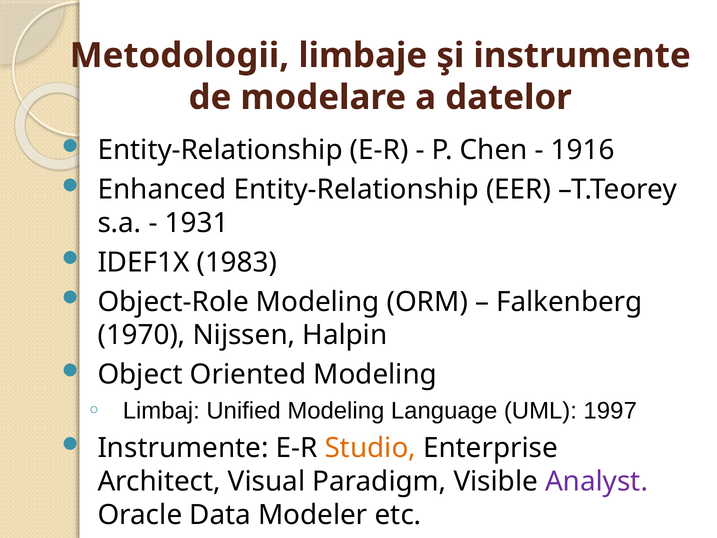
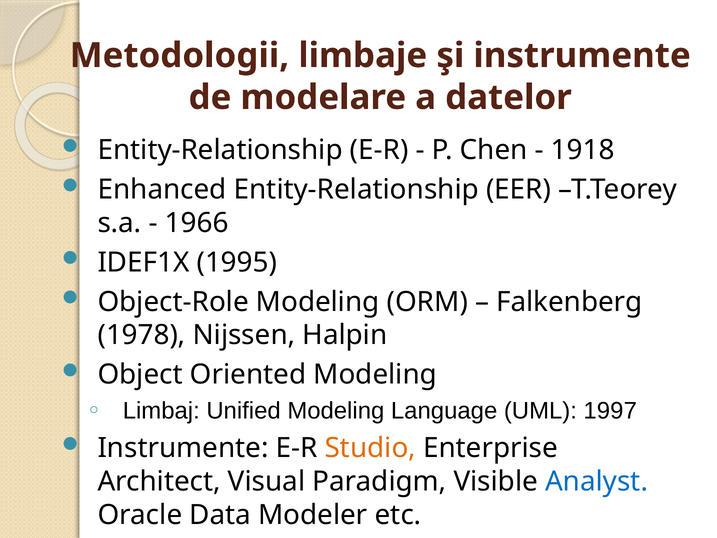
1916: 1916 -> 1918 (583, 150)
1931: 1931 -> 1966 (197, 223)
1983: 1983 -> 1995 (237, 262)
1970: 1970 -> 1978 (142, 335)
Analyst colour: purple -> blue (597, 481)
